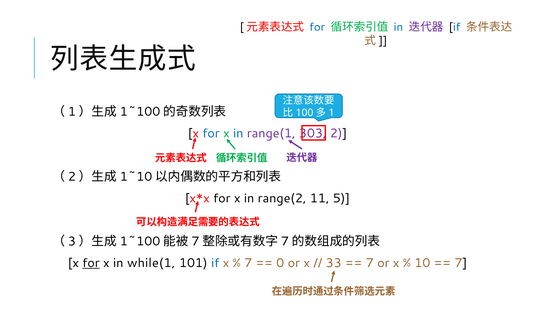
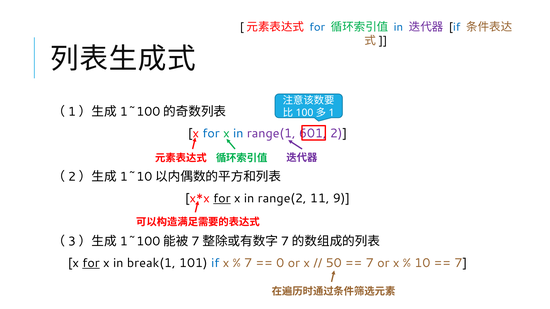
303: 303 -> 601 (313, 134)
for underline: none -> present (222, 198)
5: 5 -> 9 (341, 198)
while(1: while(1 -> break(1 (151, 263)
33: 33 -> 50 (334, 263)
